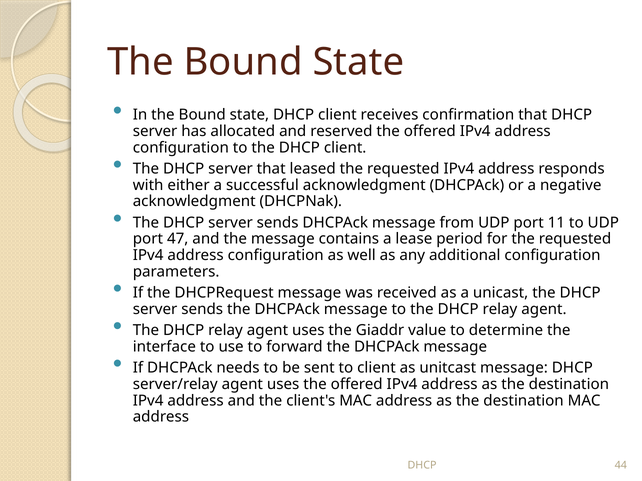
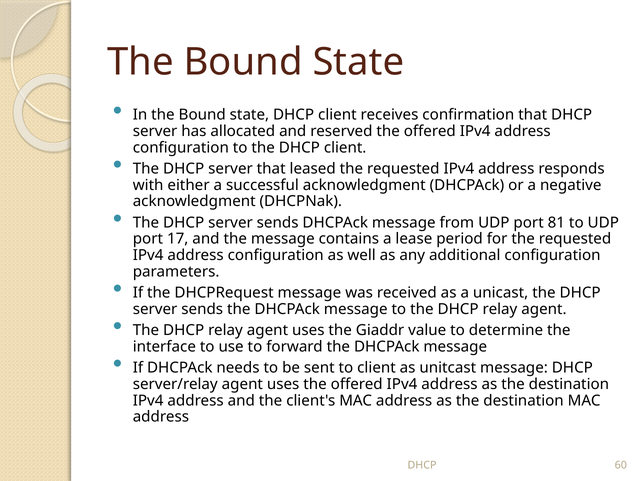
11: 11 -> 81 (556, 223)
47: 47 -> 17 (178, 239)
44: 44 -> 60 (621, 466)
